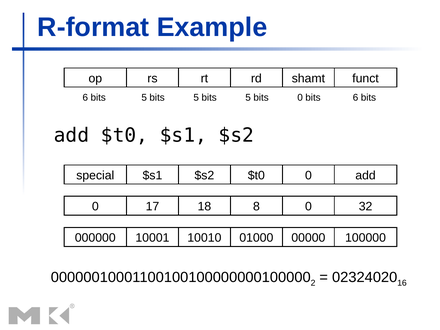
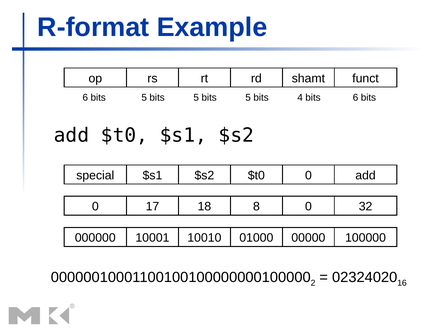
bits 0: 0 -> 4 (300, 98)
